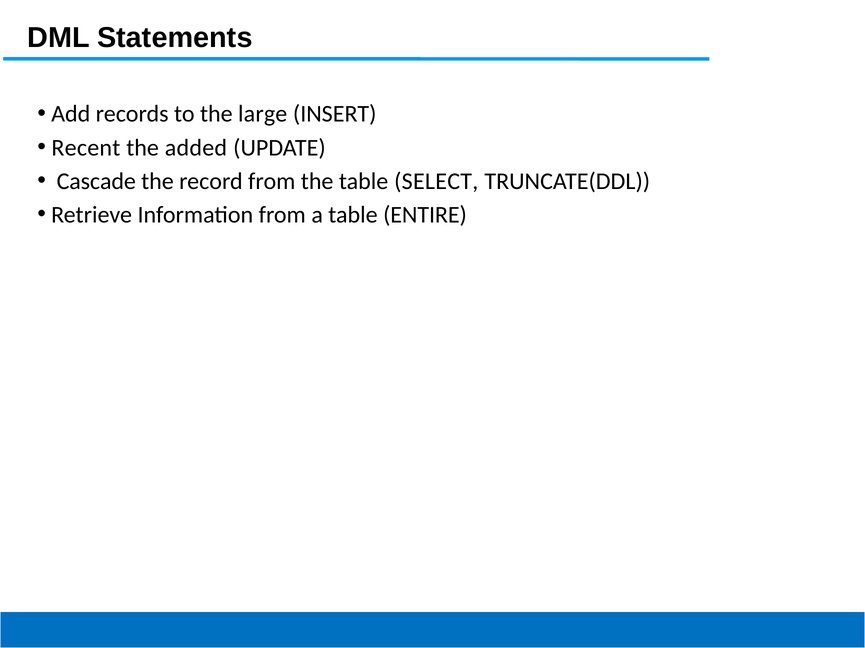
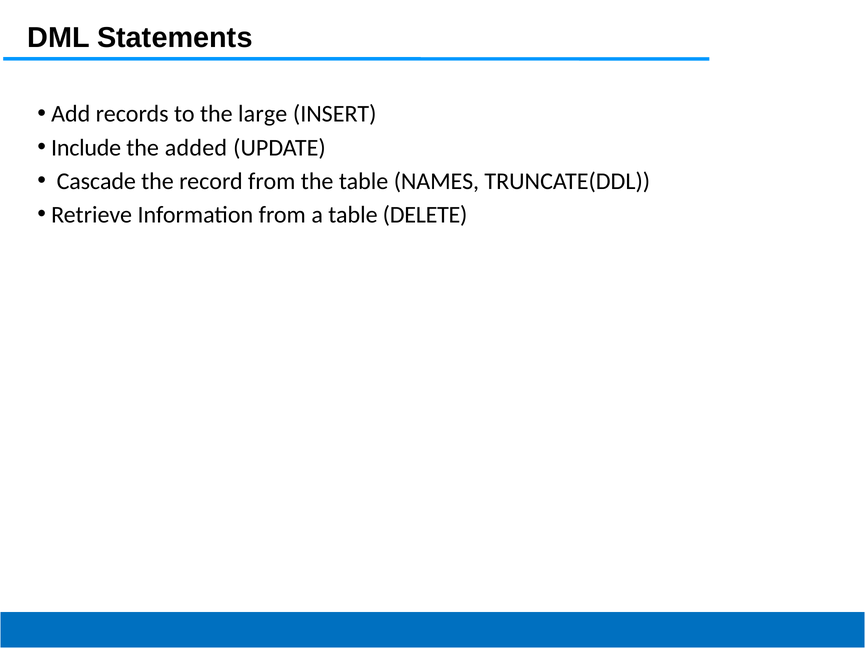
Recent: Recent -> Include (86, 148)
SELECT: SELECT -> NAMES (436, 181)
ENTIRE: ENTIRE -> DELETE (425, 215)
